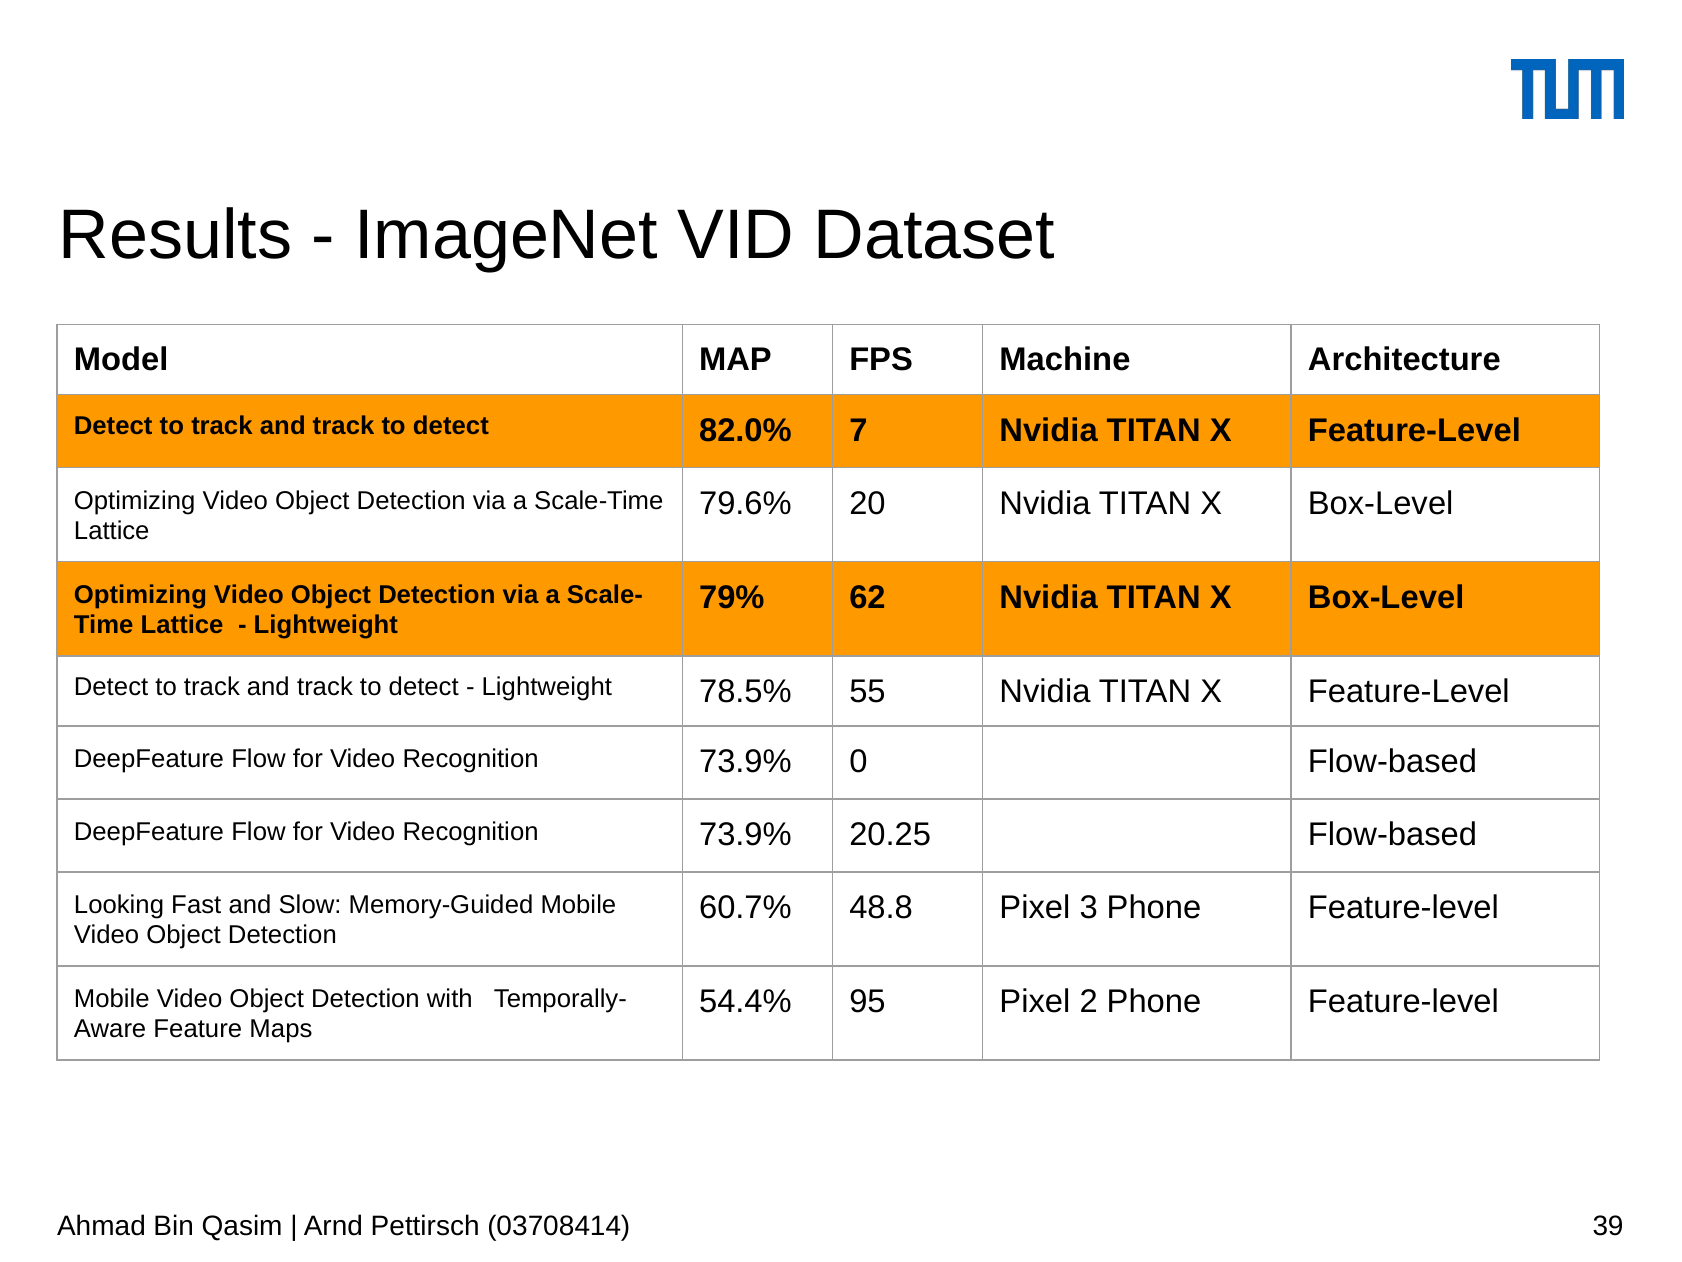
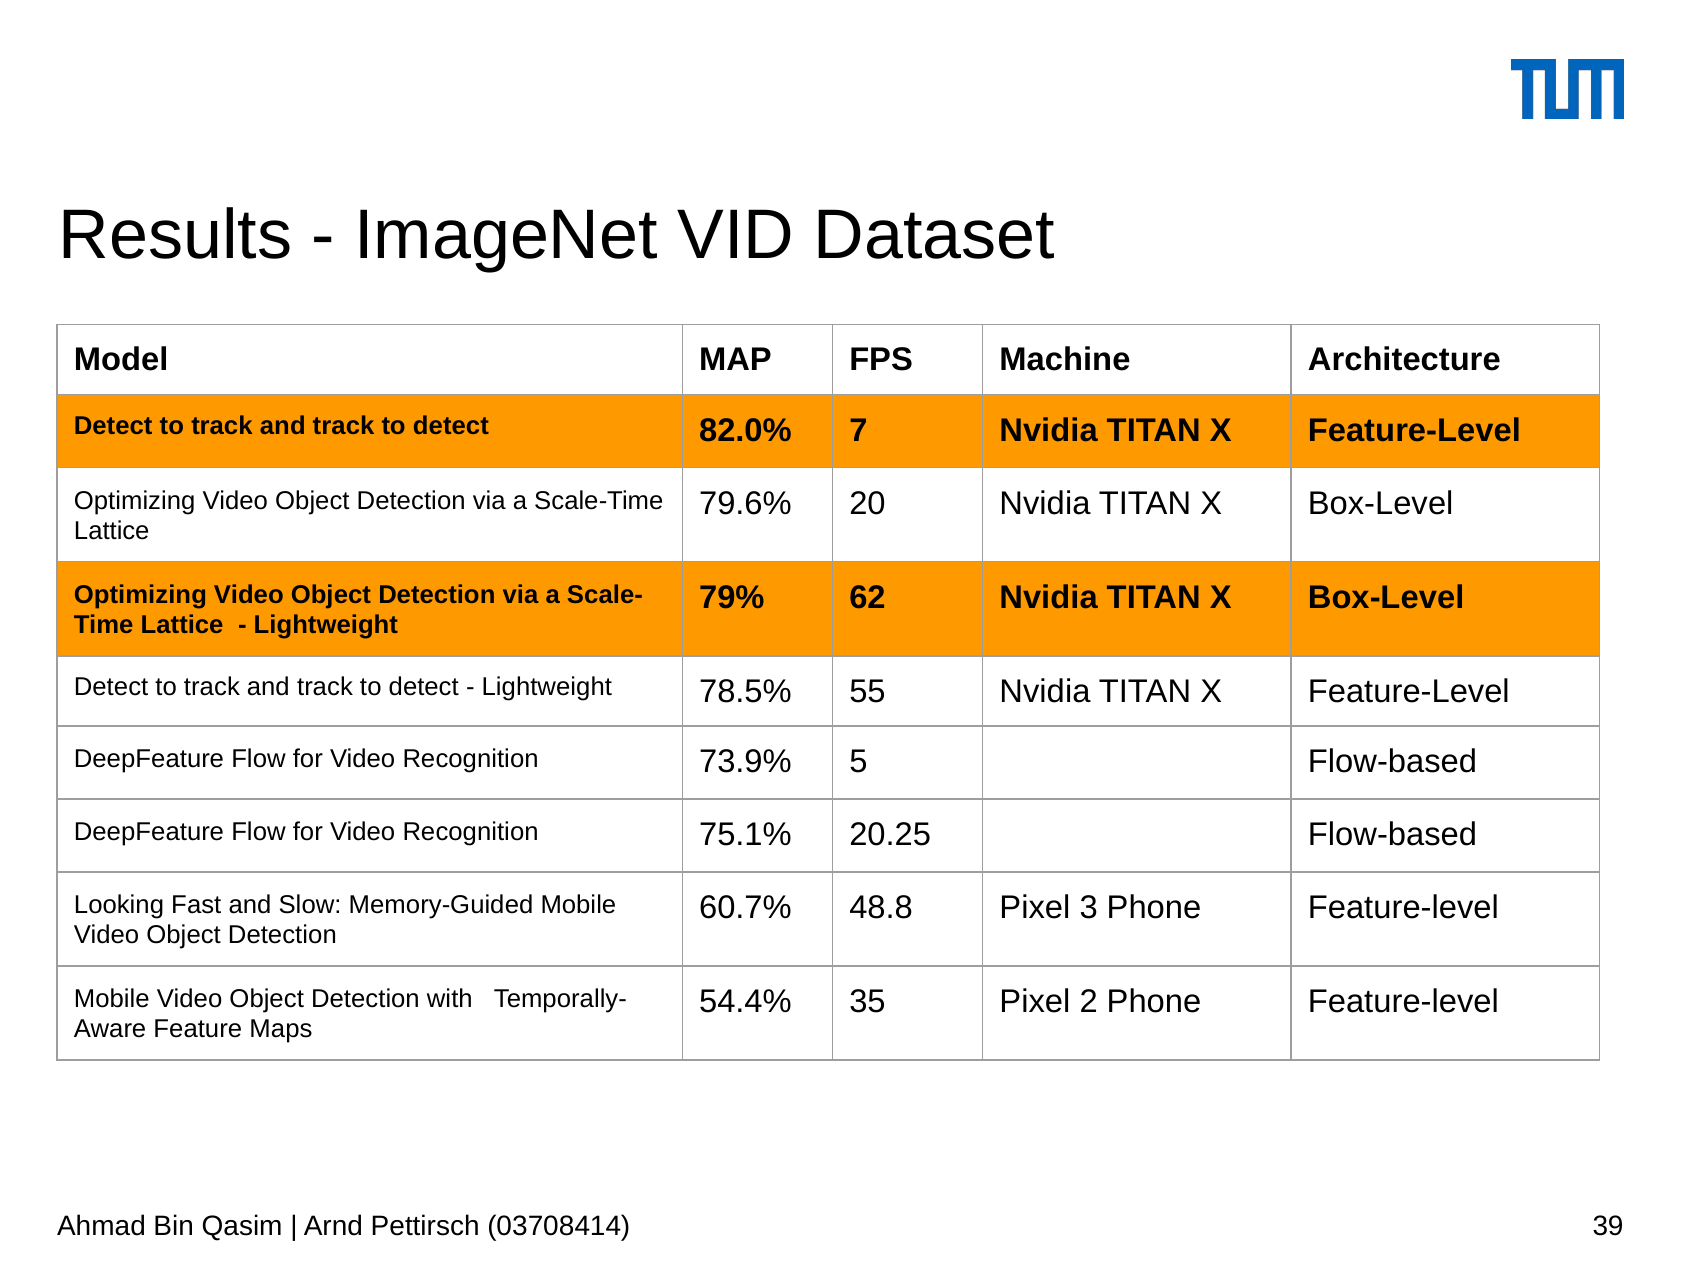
0: 0 -> 5 (858, 762)
73.9%: 73.9% -> 75.1% (745, 834)
95: 95 -> 35 (867, 1001)
